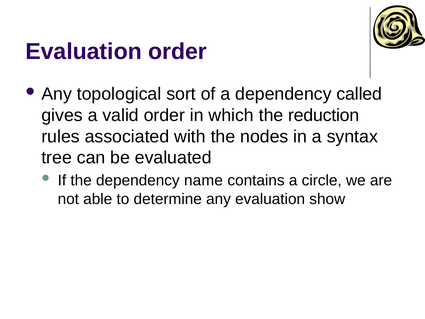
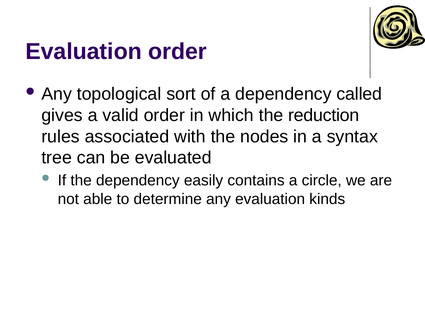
name: name -> easily (204, 180)
show: show -> kinds (327, 199)
